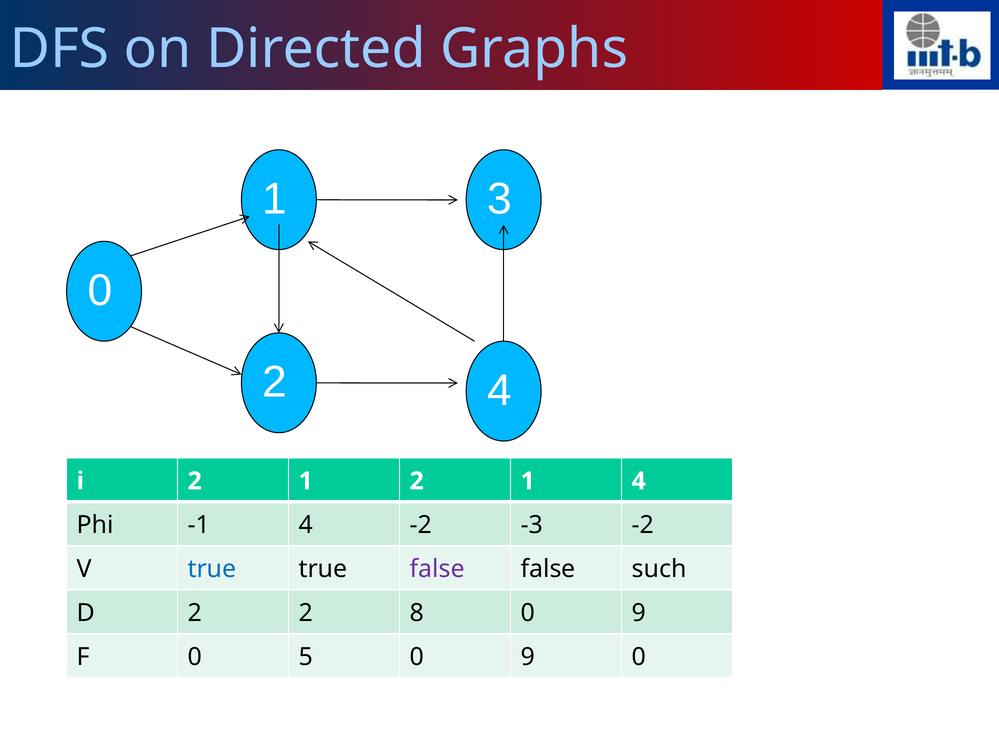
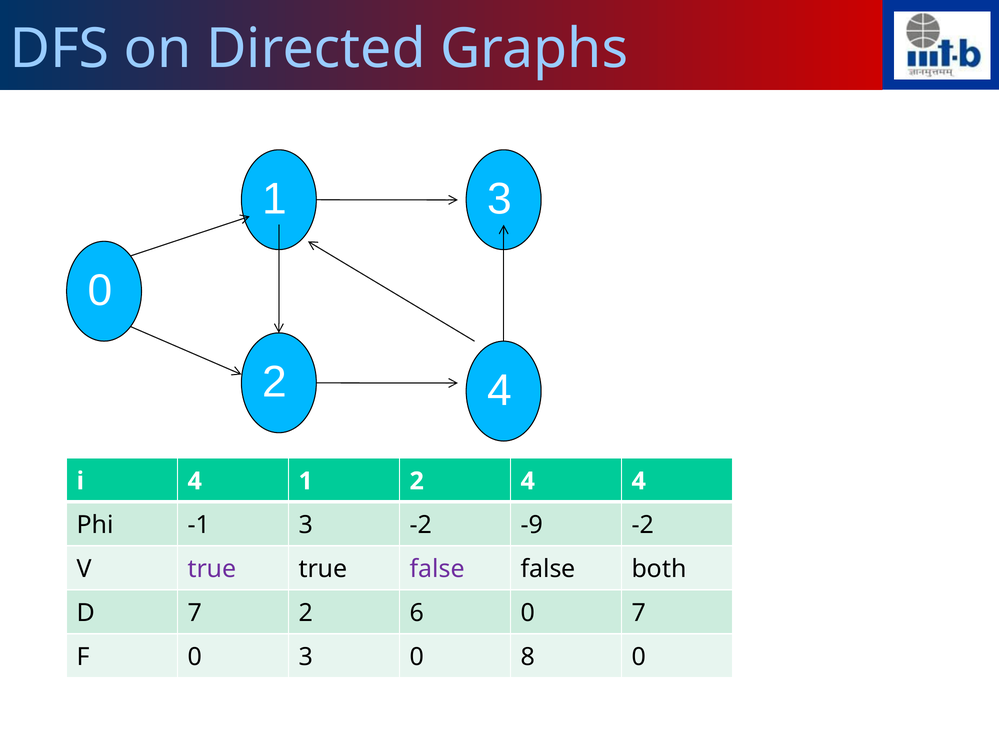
i 2: 2 -> 4 (195, 481)
1 2 1: 1 -> 4 (528, 481)
-1 4: 4 -> 3 (306, 525)
-3: -3 -> -9 (532, 525)
true colour: blue -> purple (212, 569)
such: such -> both (659, 569)
D 2: 2 -> 7 (195, 613)
8: 8 -> 6 (417, 613)
9: 9 -> 7 (639, 613)
0 5: 5 -> 3 (306, 657)
9: 9 -> 8 (528, 657)
